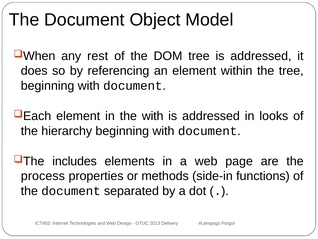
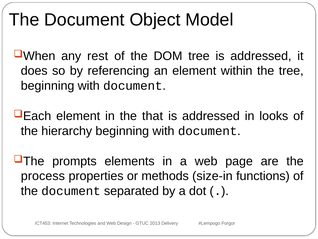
the with: with -> that (153, 116)
includes: includes -> prompts (74, 161)
side-in: side-in -> size-in (212, 176)
